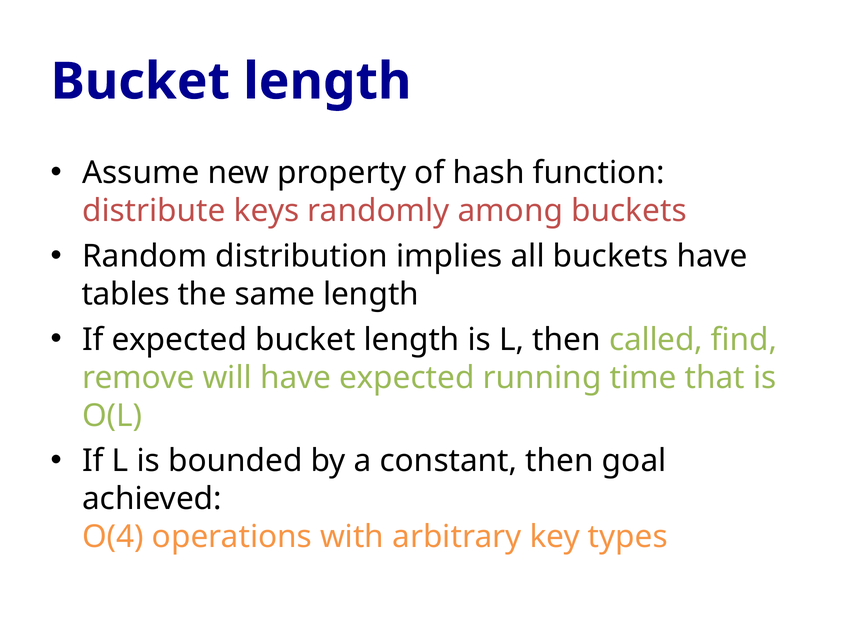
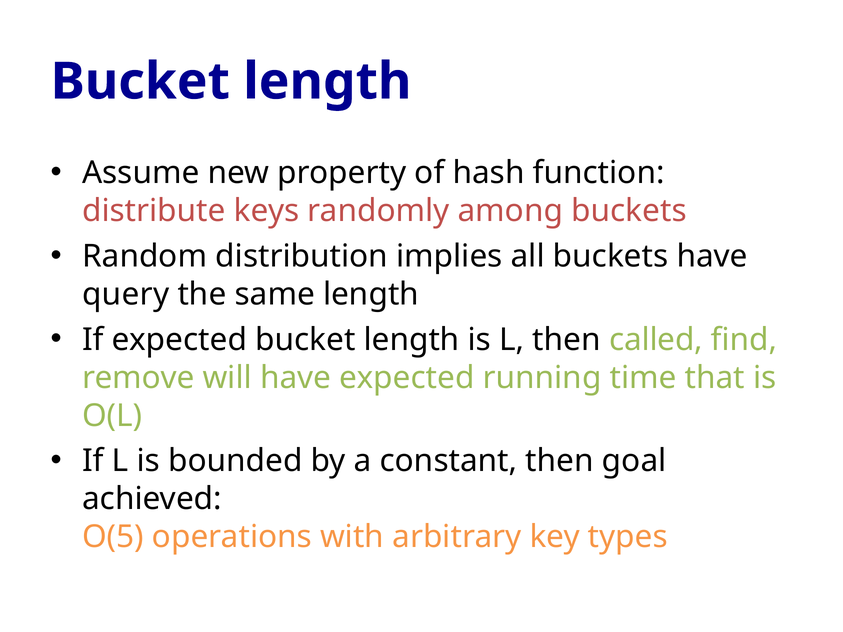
tables: tables -> query (126, 294)
O(4: O(4 -> O(5 (113, 537)
